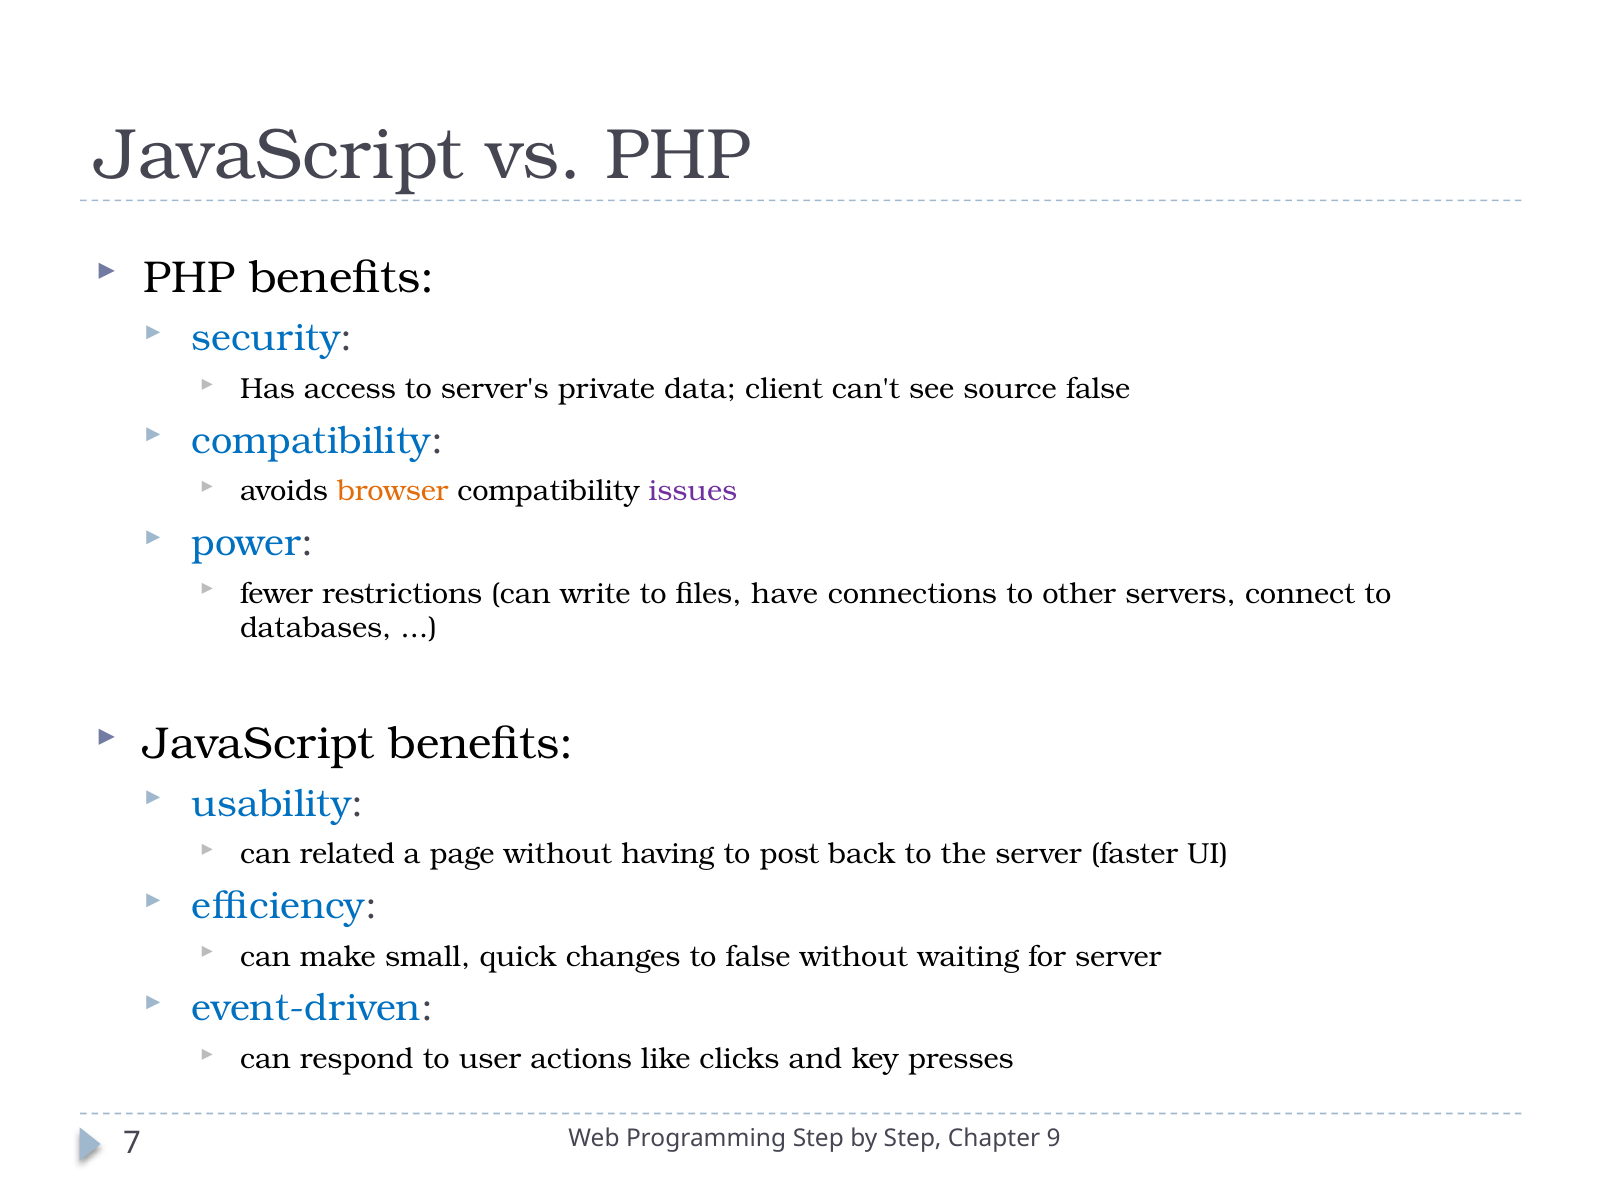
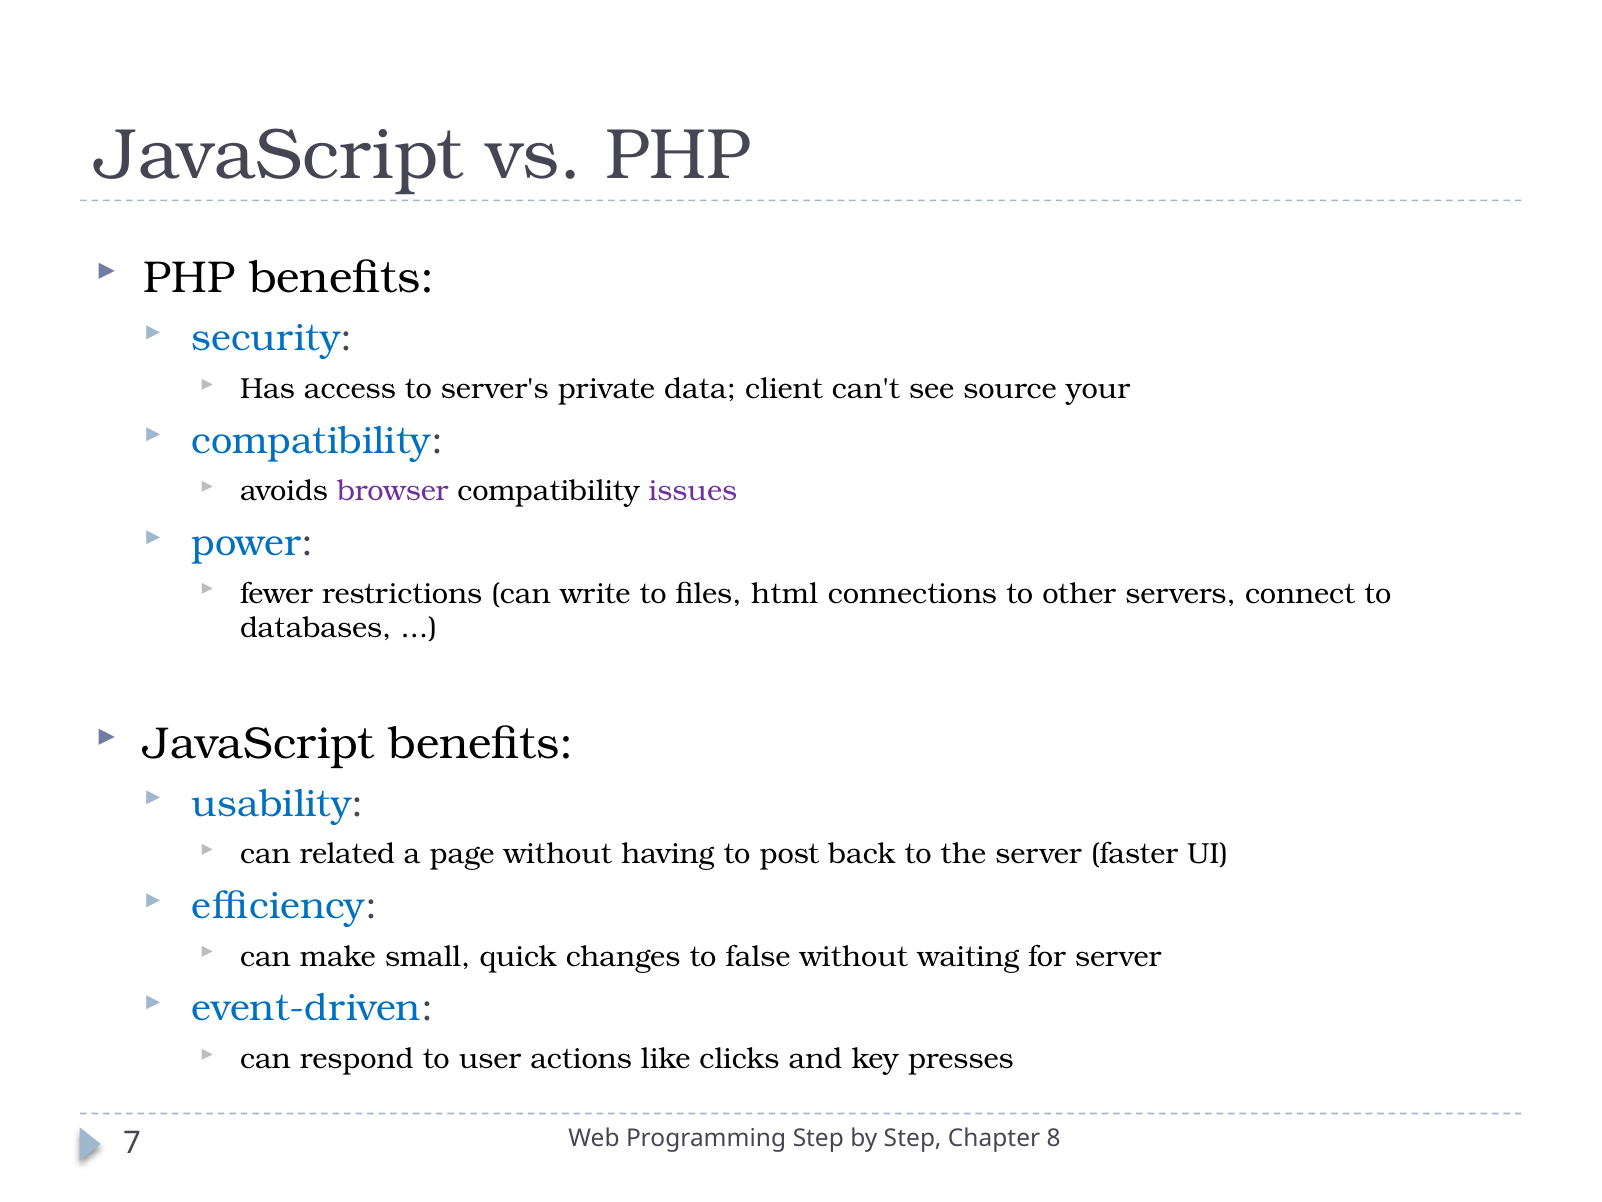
source false: false -> your (1098, 389)
browser colour: orange -> purple (393, 491)
have: have -> html (785, 593)
9: 9 -> 8 (1054, 1138)
